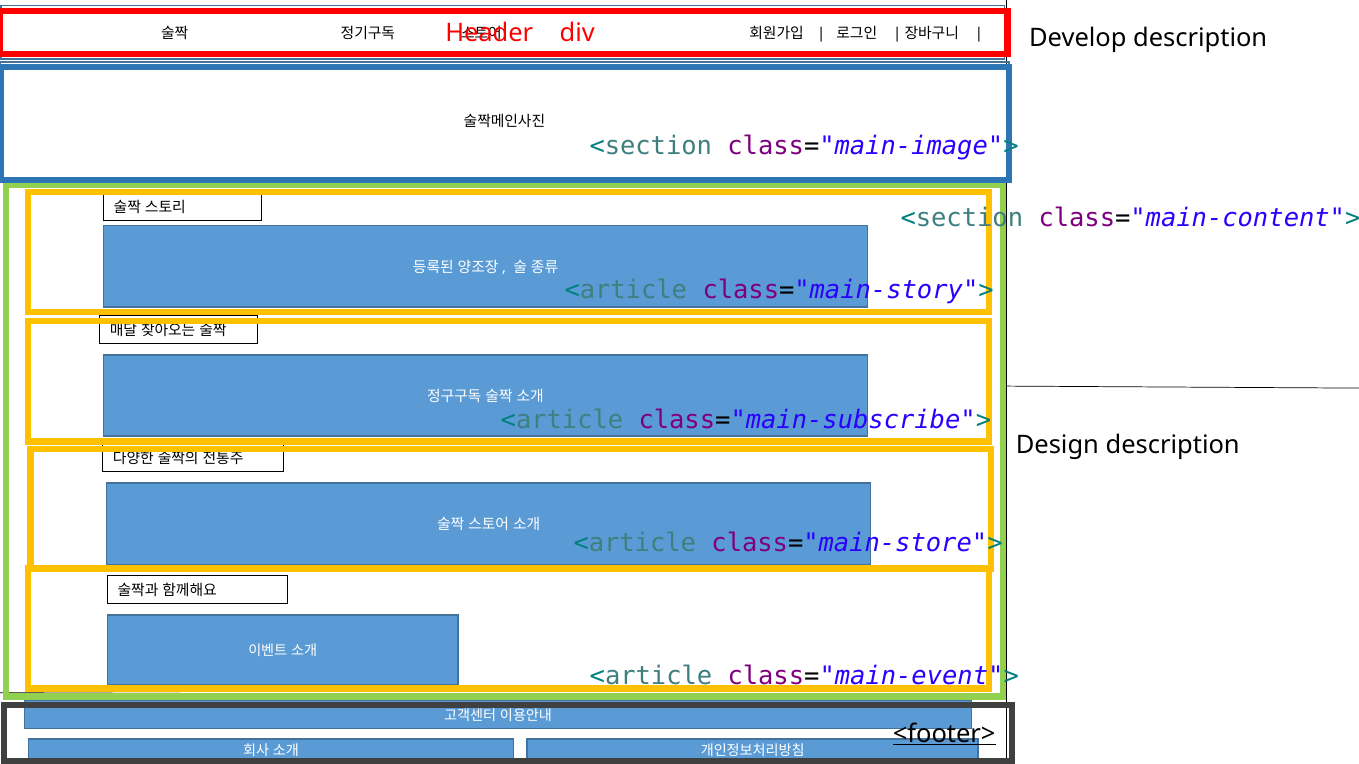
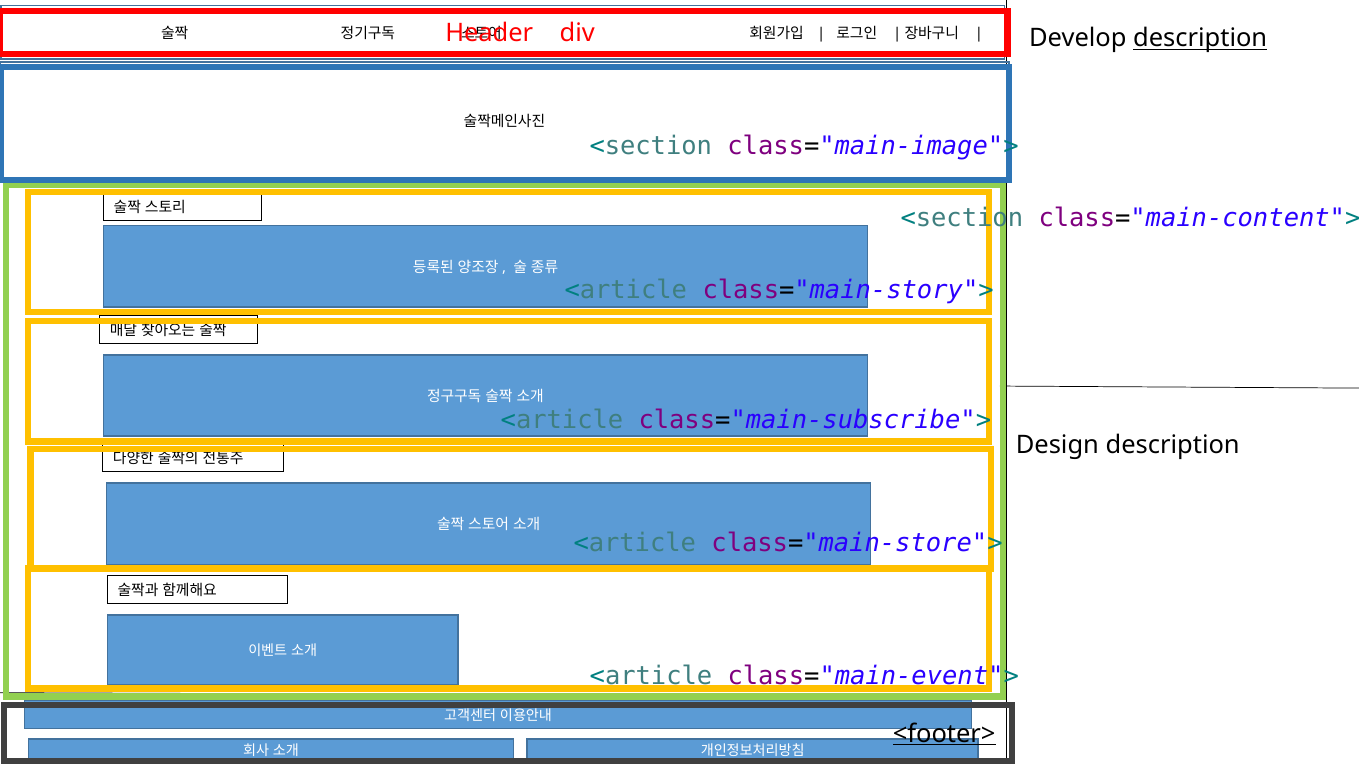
description underline: none -> present (1200, 38)
